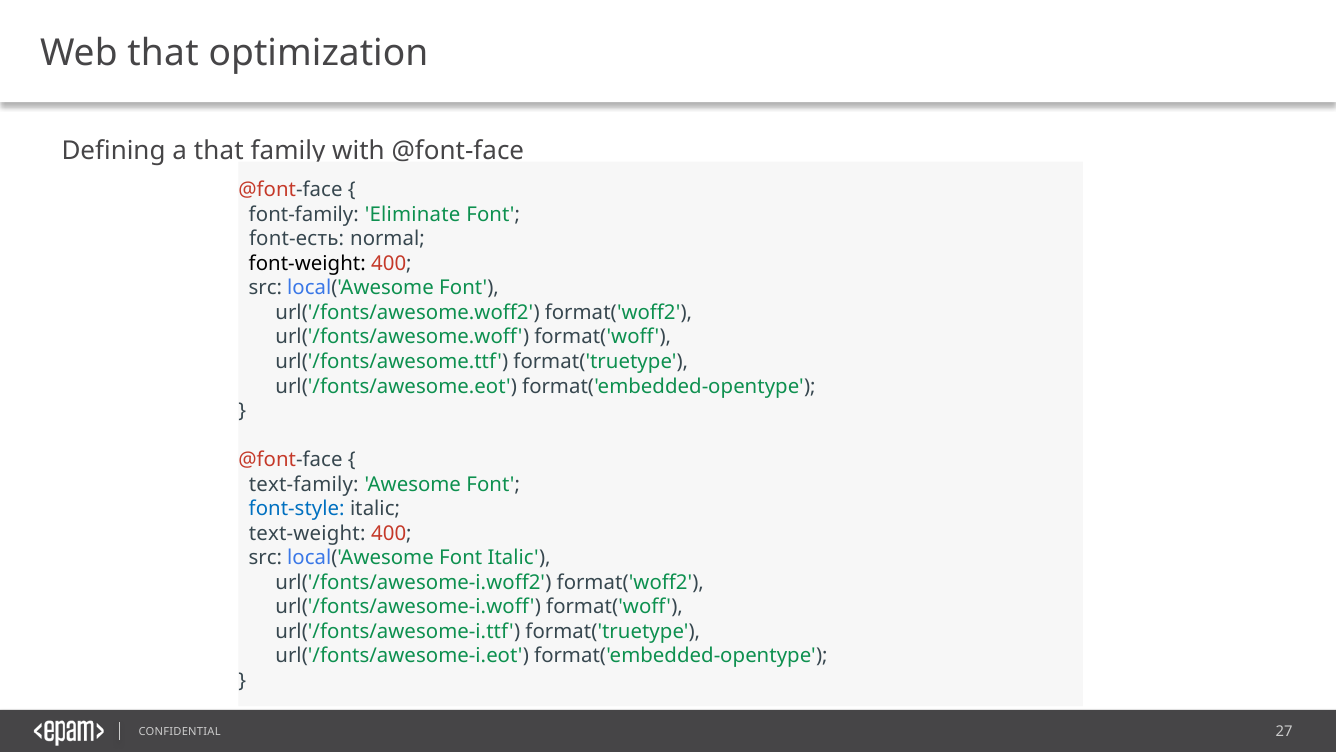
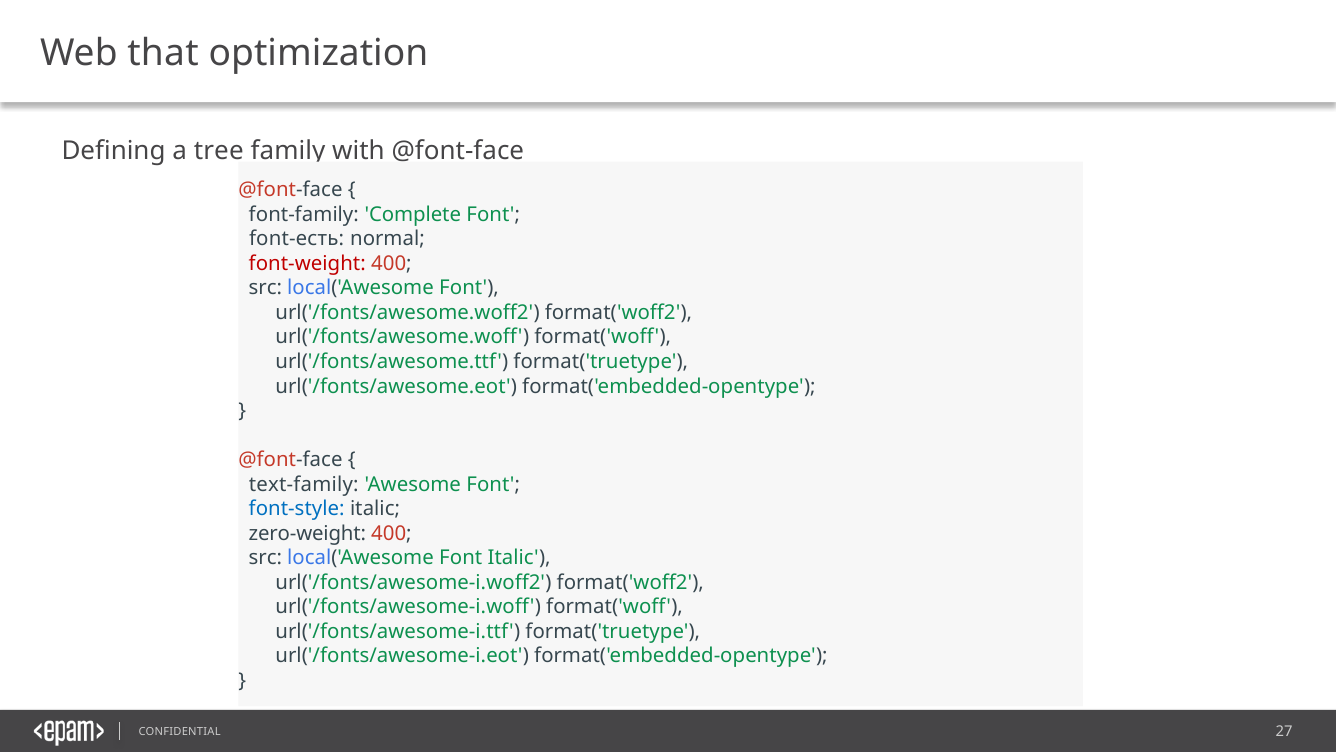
a that: that -> tree (219, 150)
Eliminate: Eliminate -> Complete (413, 214)
font-weight colour: black -> red (307, 263)
text-weight: text-weight -> zero-weight (307, 533)
